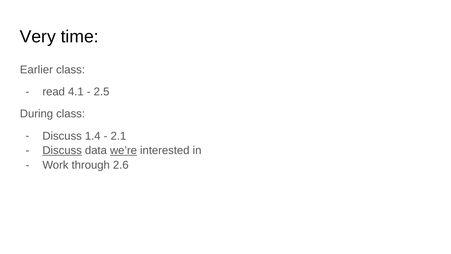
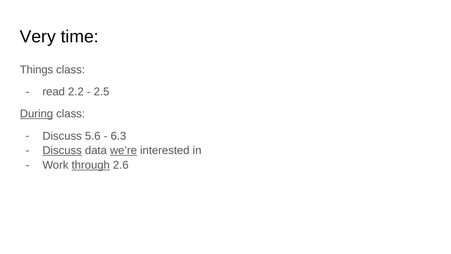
Earlier: Earlier -> Things (37, 70)
4.1: 4.1 -> 2.2 (76, 92)
During underline: none -> present (36, 114)
1.4: 1.4 -> 5.6 (93, 136)
2.1: 2.1 -> 6.3 (118, 136)
through underline: none -> present (91, 165)
